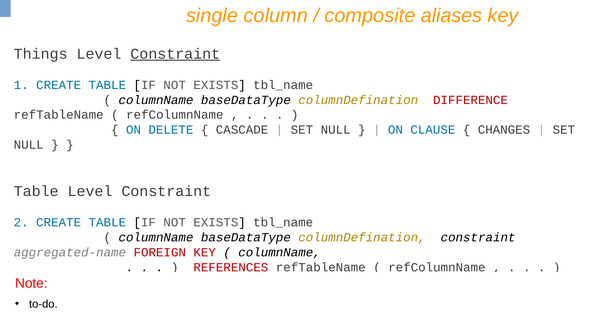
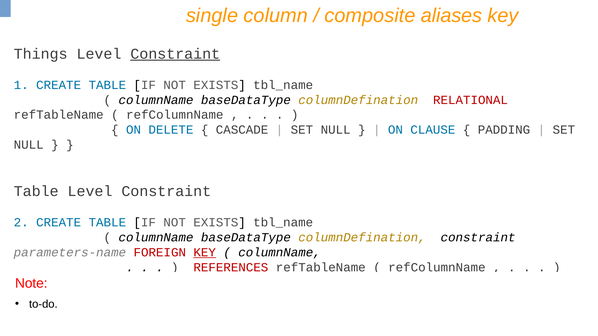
DIFFERENCE: DIFFERENCE -> RELATIONAL (471, 100)
CHANGES: CHANGES -> PADDING (504, 130)
aggregated-name: aggregated-name -> parameters-name (70, 253)
KEY underline: none -> present (205, 253)
